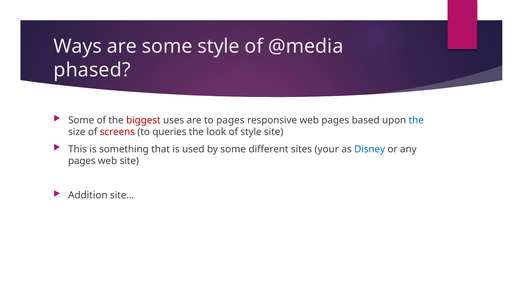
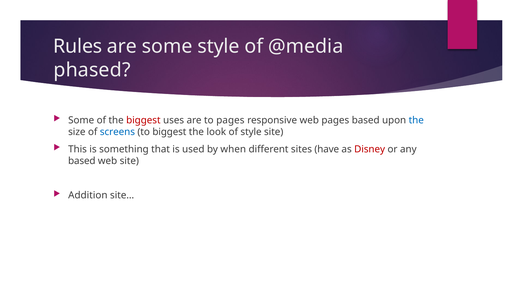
Ways: Ways -> Rules (78, 47)
screens colour: red -> blue (117, 132)
to queries: queries -> biggest (169, 132)
by some: some -> when (233, 149)
your: your -> have (327, 149)
Disney colour: blue -> red (370, 149)
pages: pages -> based (82, 161)
